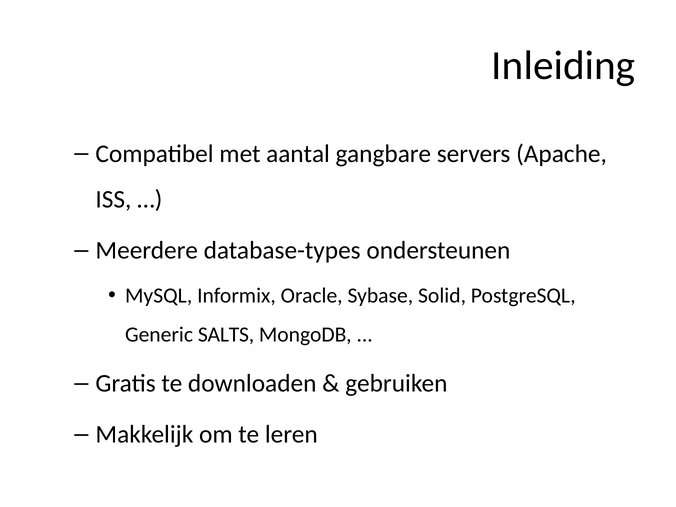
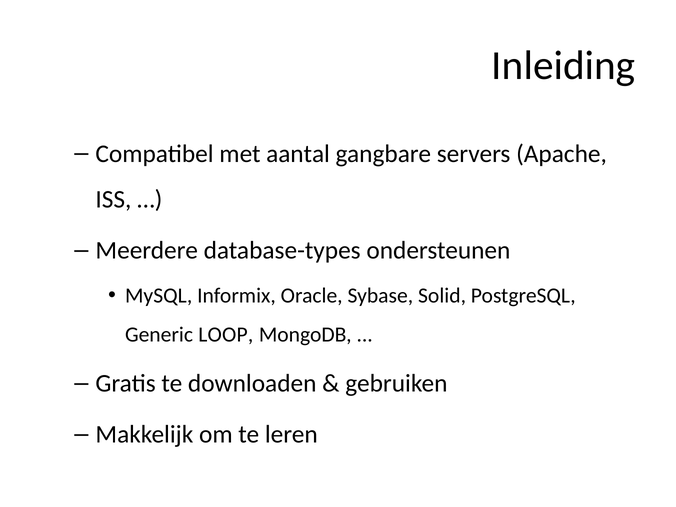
SALTS: SALTS -> LOOP (226, 335)
